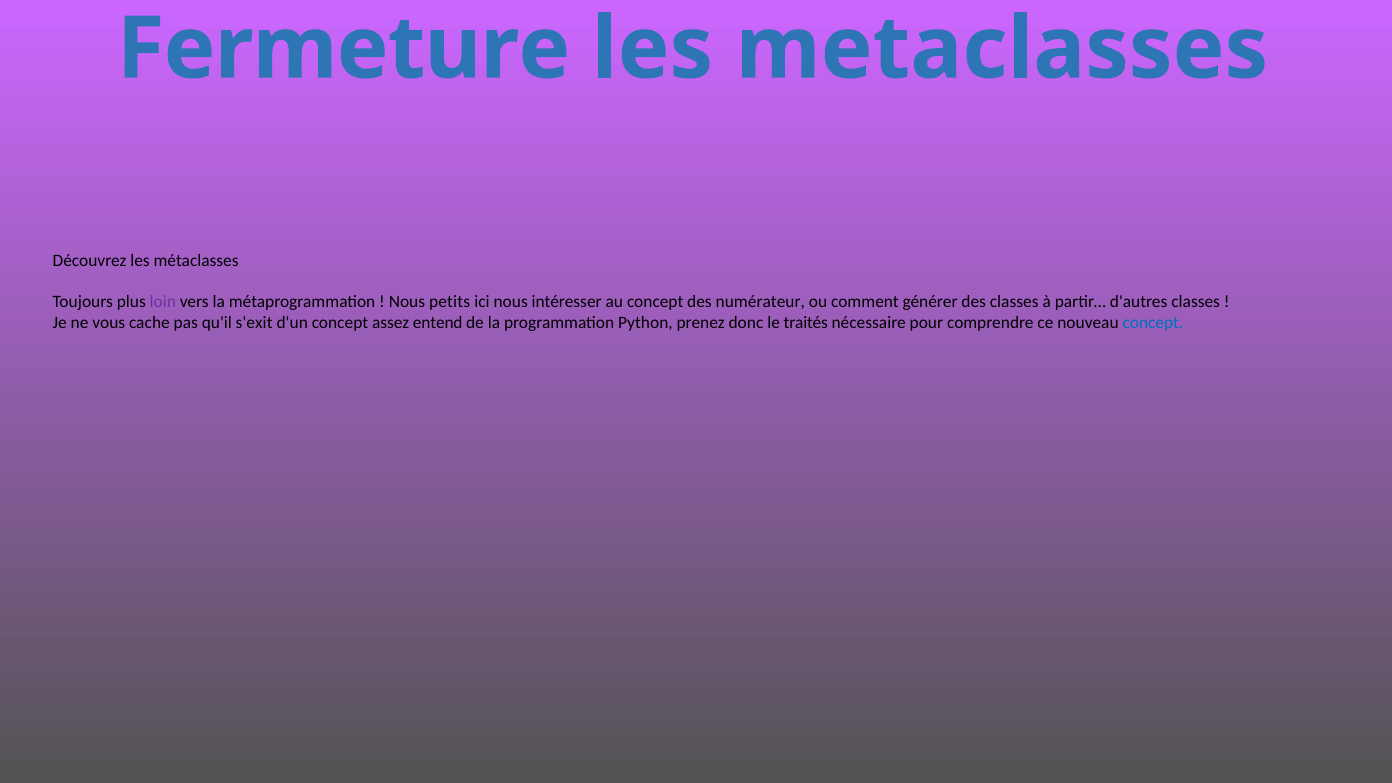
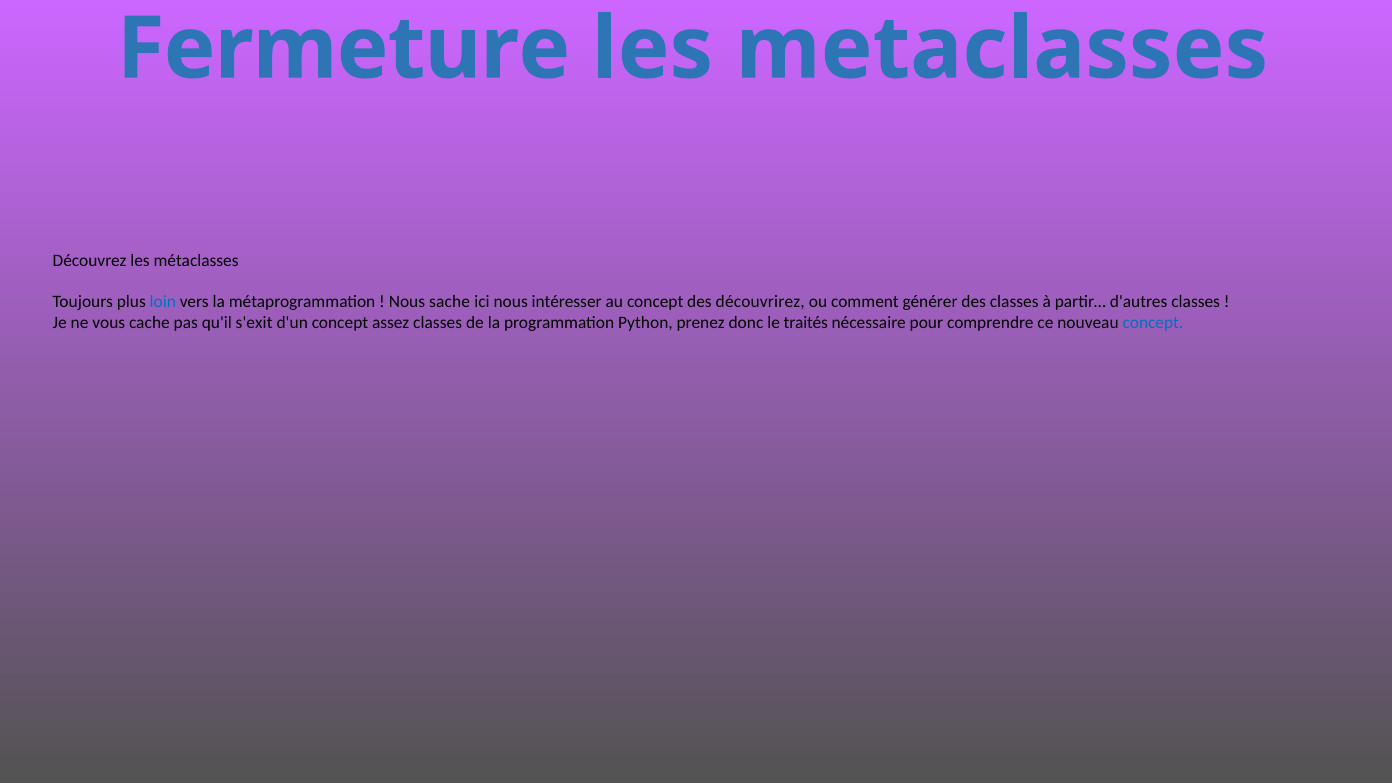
loin colour: purple -> blue (163, 302)
petits: petits -> sache (450, 302)
numérateur: numérateur -> découvrirez (760, 302)
assez entend: entend -> classes (438, 323)
